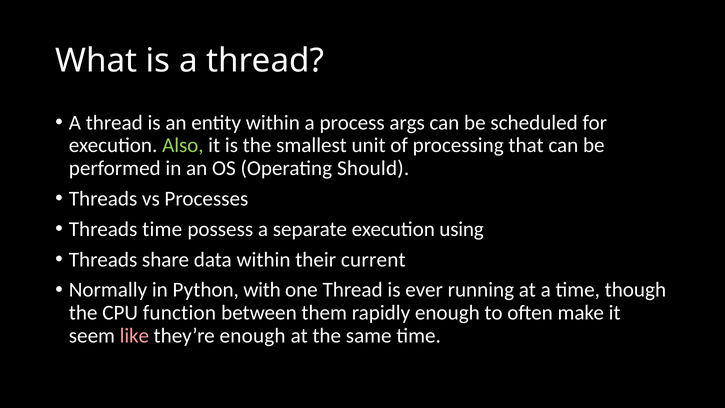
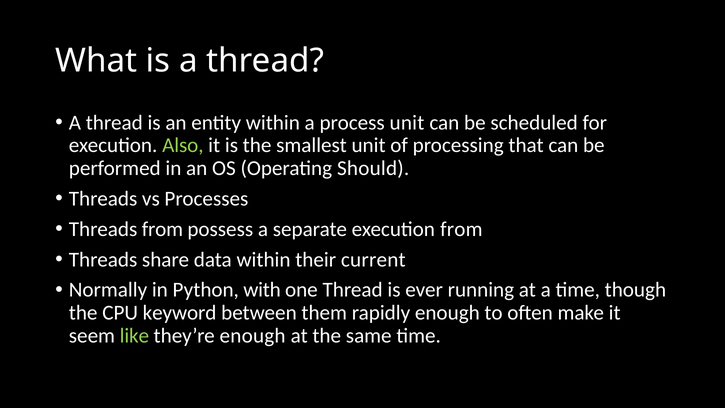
process args: args -> unit (407, 123)
Threads time: time -> from (162, 229)
execution using: using -> from (461, 229)
function: function -> keyword (180, 313)
like colour: pink -> light green (134, 336)
